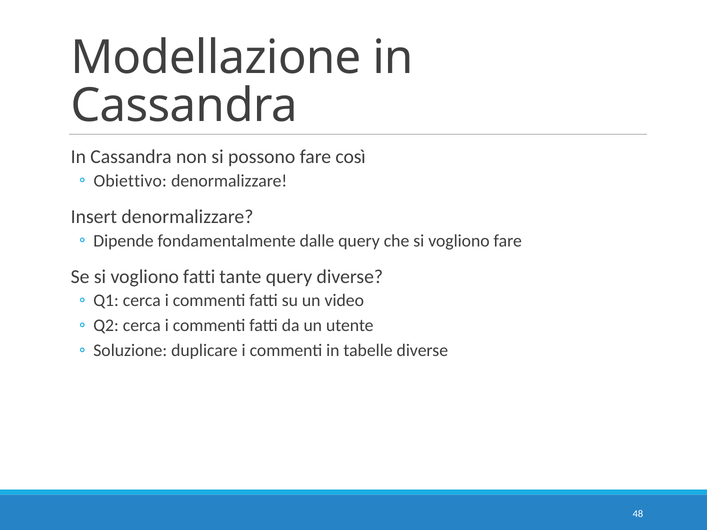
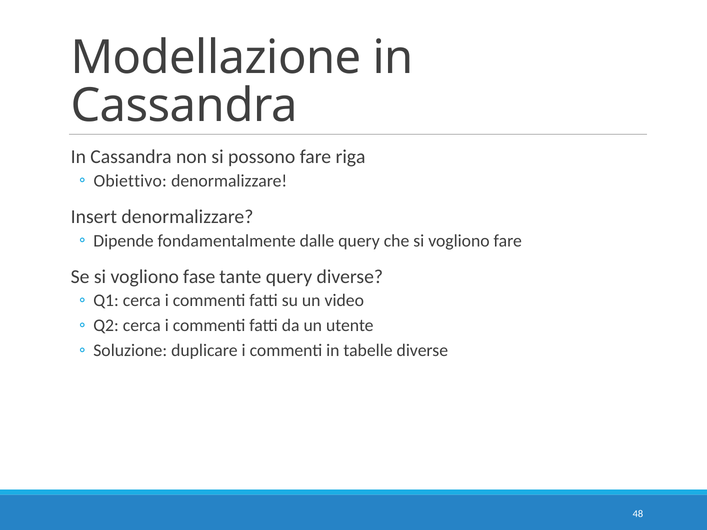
così: così -> riga (351, 157)
vogliono fatti: fatti -> fase (199, 277)
